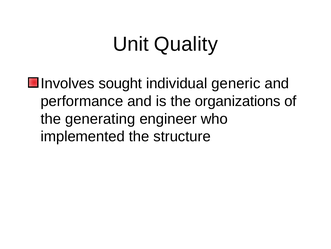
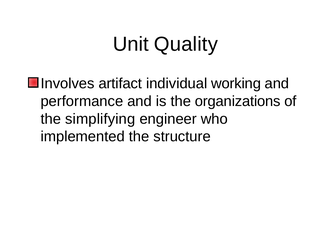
sought: sought -> artifact (120, 83)
generic: generic -> working (236, 83)
generating: generating -> simplifying (100, 119)
